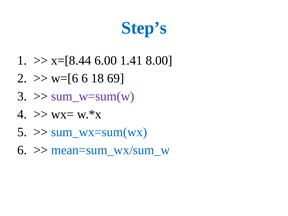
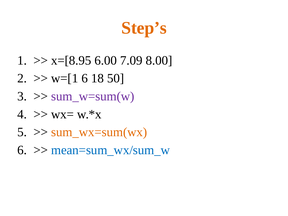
Step’s colour: blue -> orange (144, 28)
x=[8.44: x=[8.44 -> x=[8.95 (71, 60)
1.41: 1.41 -> 7.09 (131, 60)
w=[6: w=[6 -> w=[1 (65, 78)
69: 69 -> 50 (116, 78)
sum_wx=sum(wx colour: blue -> orange (99, 132)
